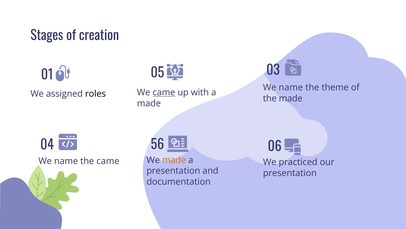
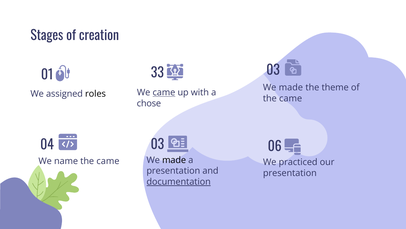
05: 05 -> 33 (157, 73)
name: name -> made (291, 87)
made: made -> came (291, 98)
made: made -> chose (149, 103)
04 56: 56 -> 03 (157, 144)
made colour: orange -> black (174, 160)
documentation underline: none -> present (179, 181)
